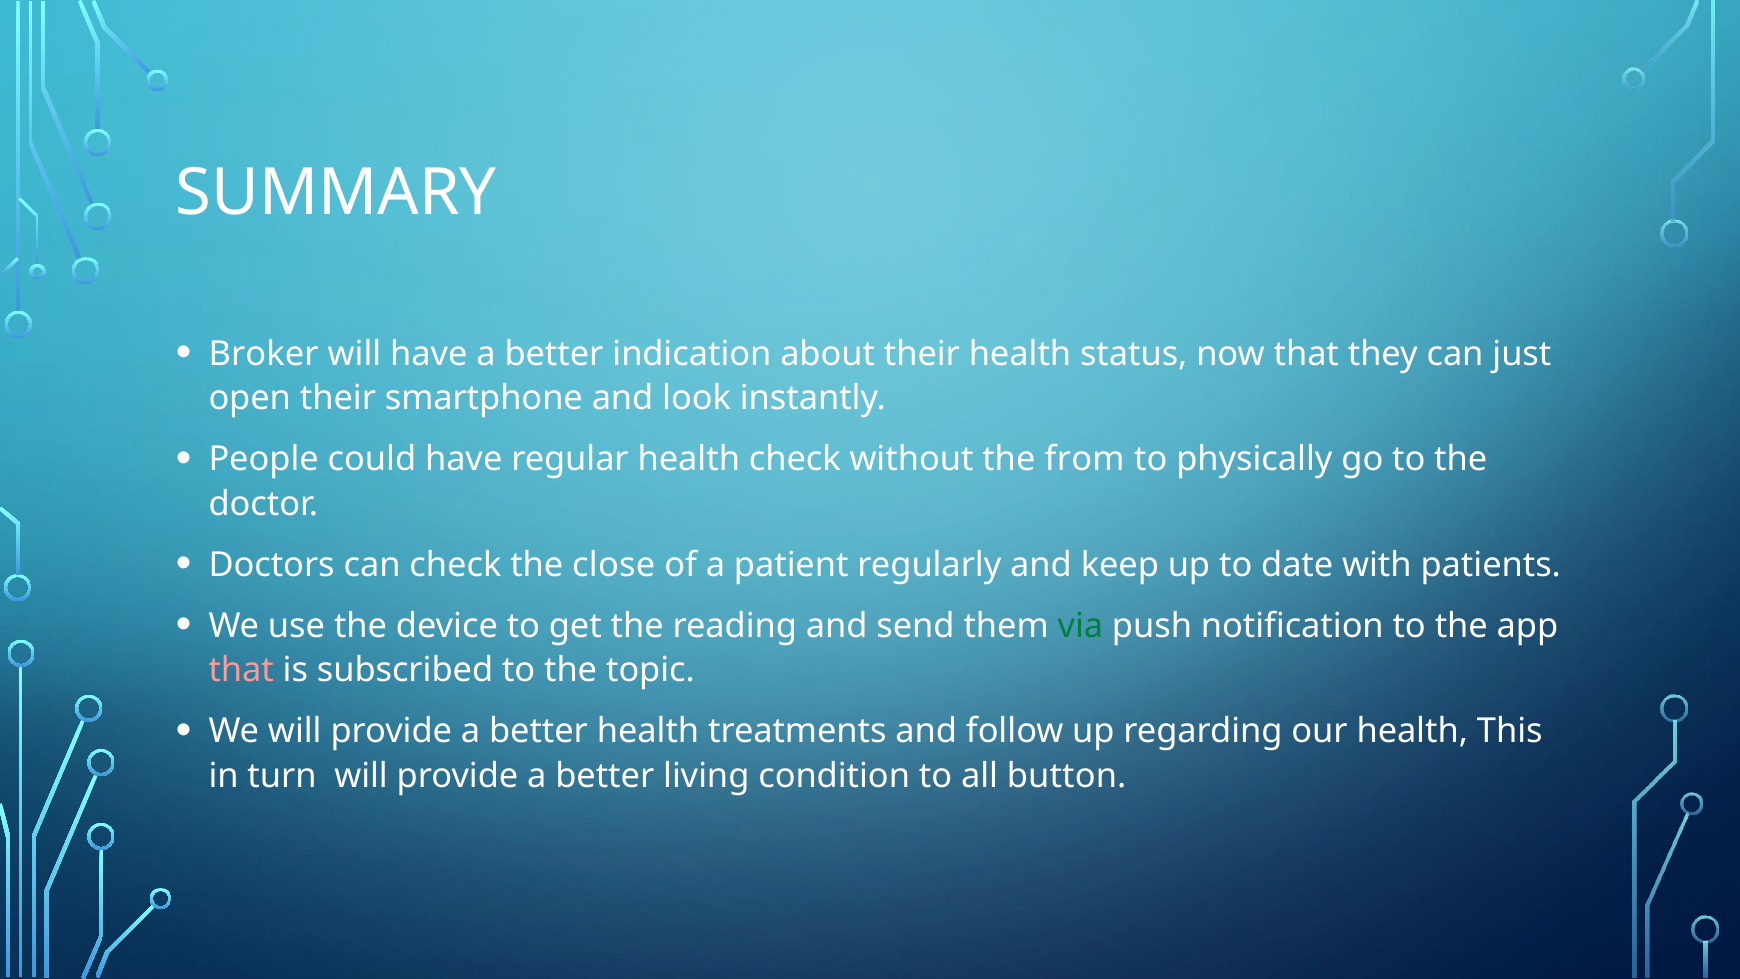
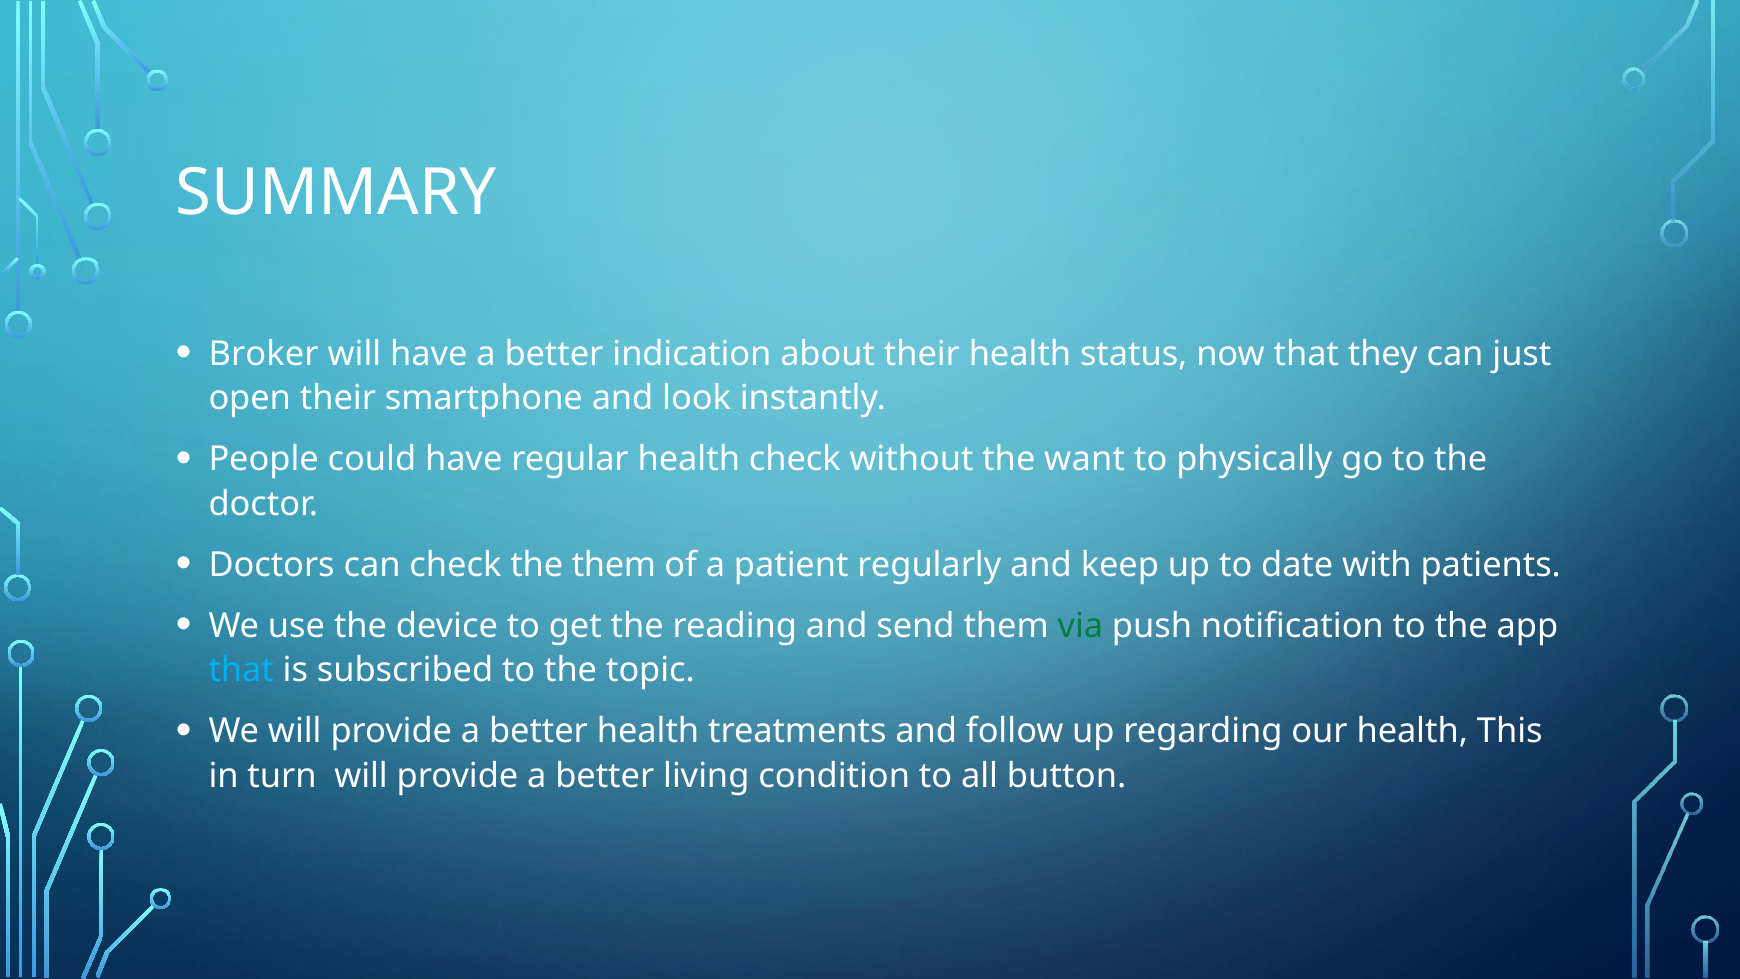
from: from -> want (1085, 459)
the close: close -> them (614, 565)
that colour: pink -> light blue (241, 670)
